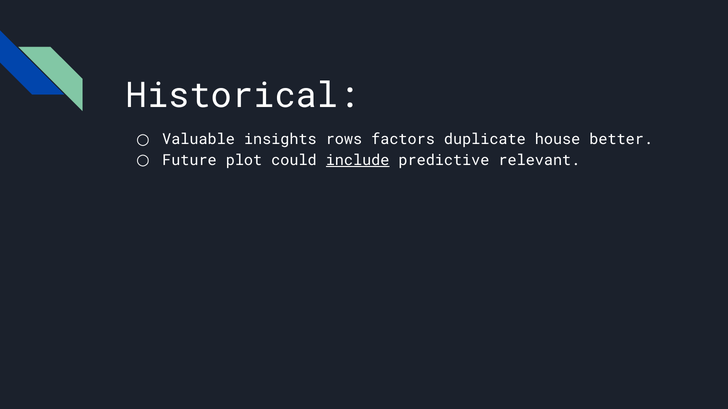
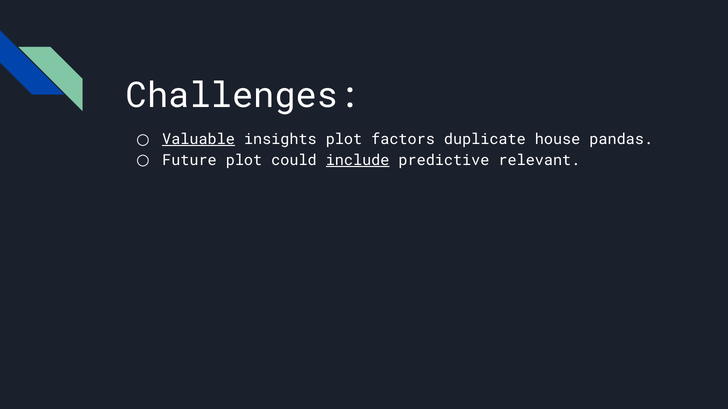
Historical: Historical -> Challenges (243, 96)
Valuable underline: none -> present (199, 139)
insights rows: rows -> plot (344, 139)
better: better -> pandas (621, 139)
